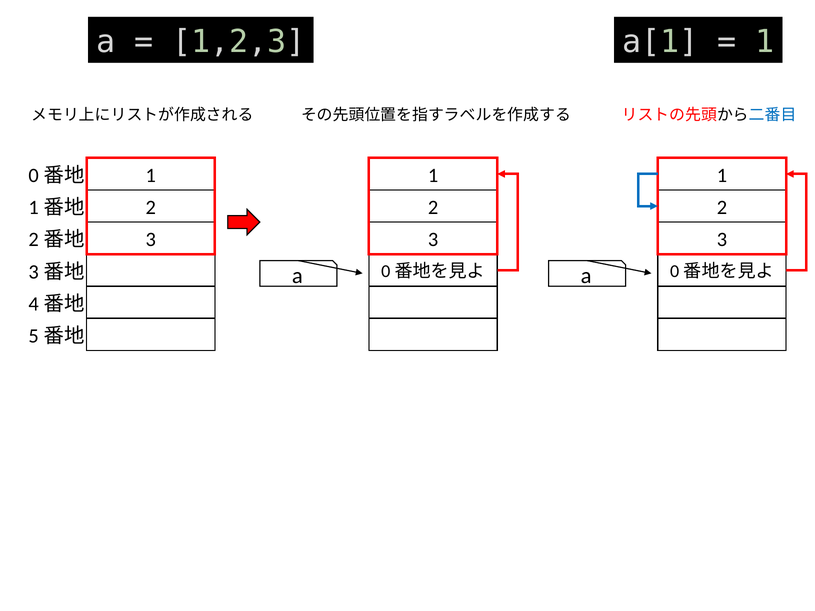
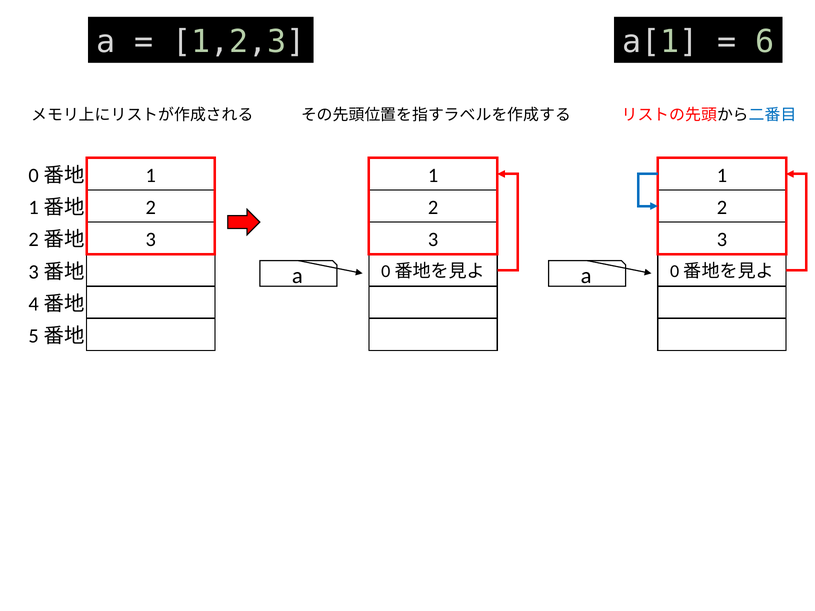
1: 1 -> 6 (765, 42)
